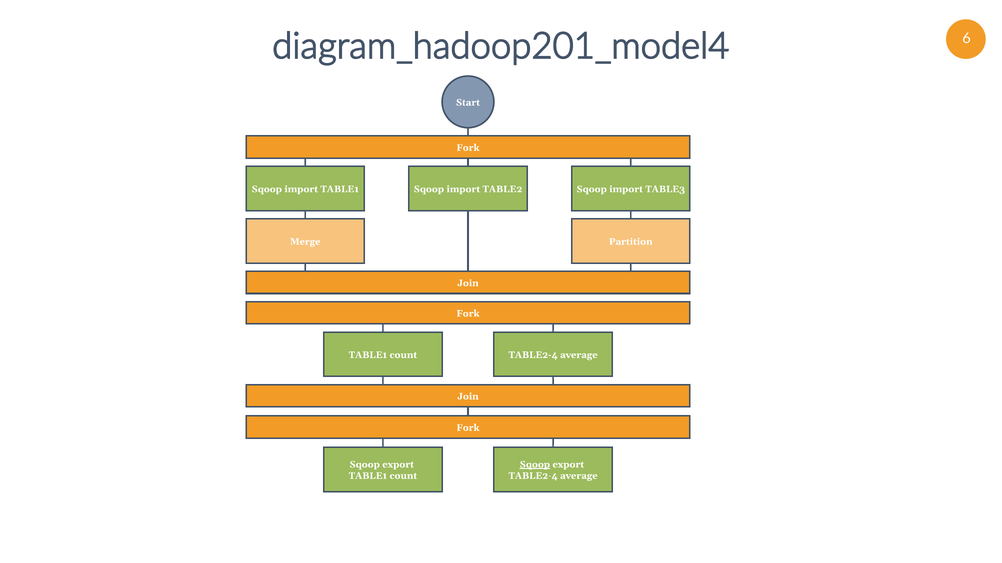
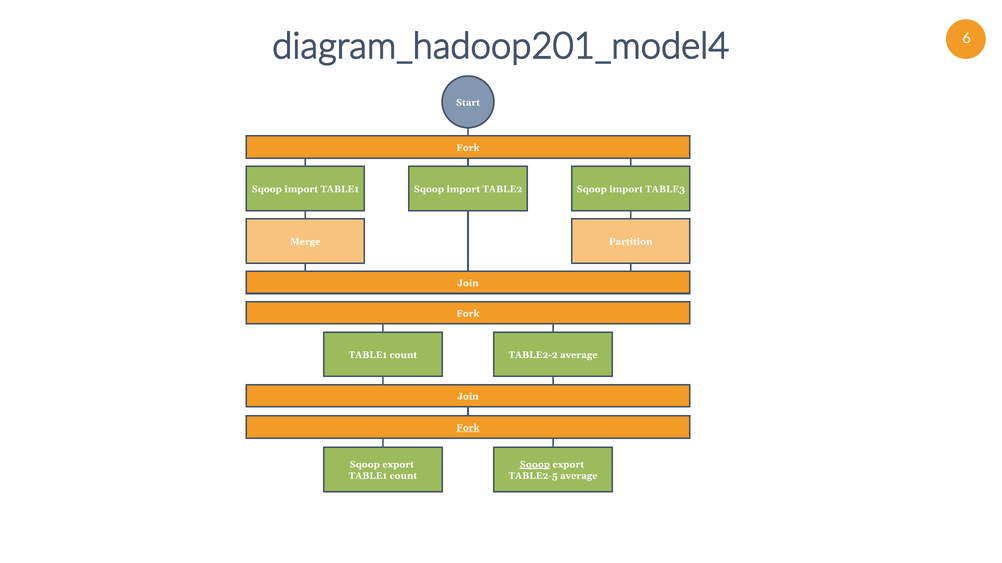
count TABLE2-4: TABLE2-4 -> TABLE2-2 (533, 355)
Fork underline: none -> present (468, 428)
TABLE2-4: TABLE2-4 -> TABLE2-5 (533, 476)
